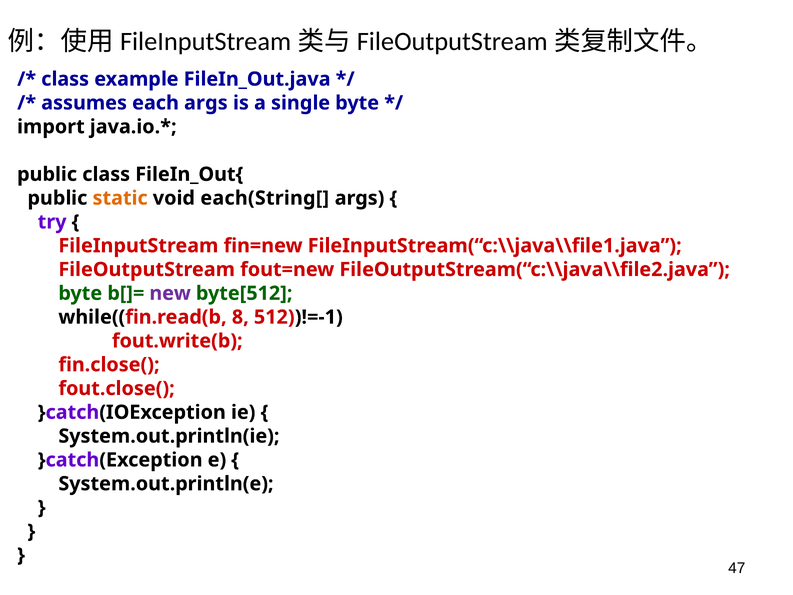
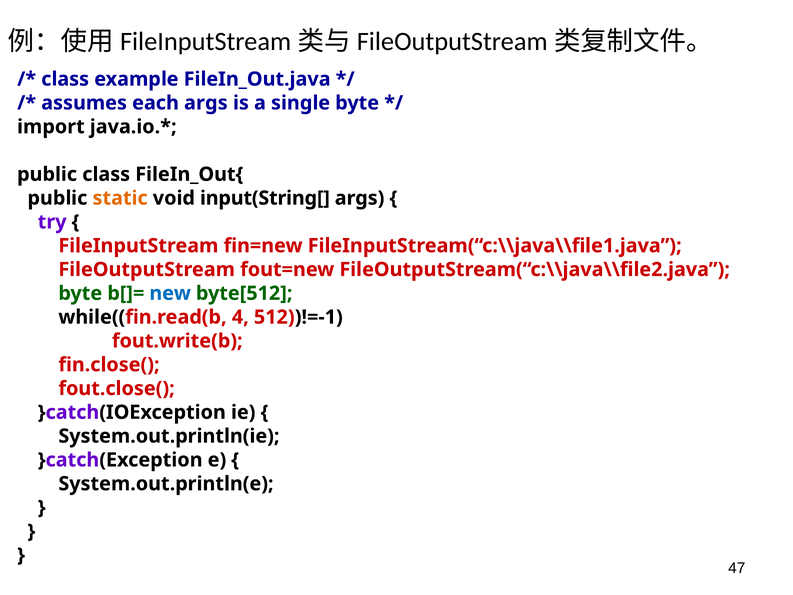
each(String[: each(String[ -> input(String[ (265, 198)
new colour: purple -> blue (170, 293)
8: 8 -> 4 (240, 317)
